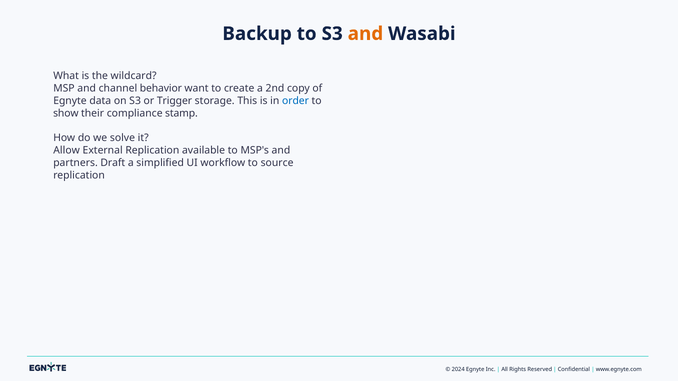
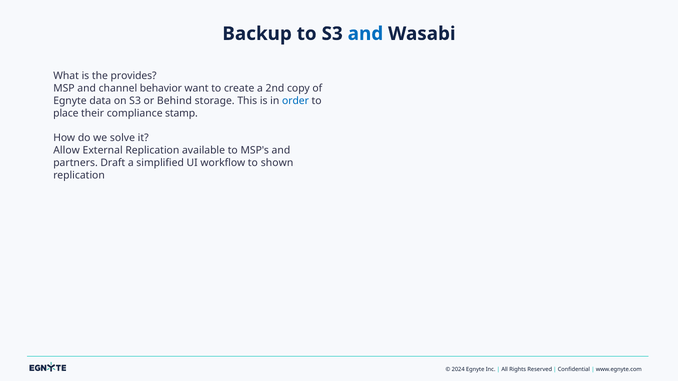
and colour: orange -> blue (365, 34)
wildcard: wildcard -> provides (134, 76)
Trigger: Trigger -> Behind (174, 101)
show: show -> place (66, 113)
source: source -> shown (277, 163)
